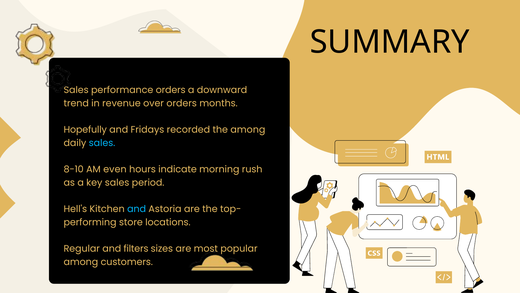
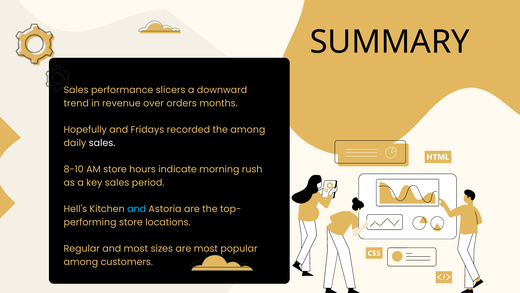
performance orders: orders -> slicers (171, 90)
sales colour: light blue -> white (102, 143)
AM even: even -> store (115, 169)
and filters: filters -> most (136, 248)
